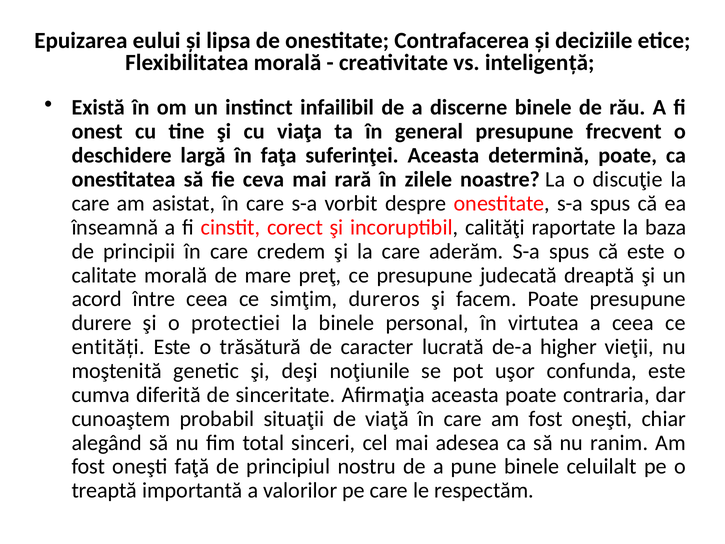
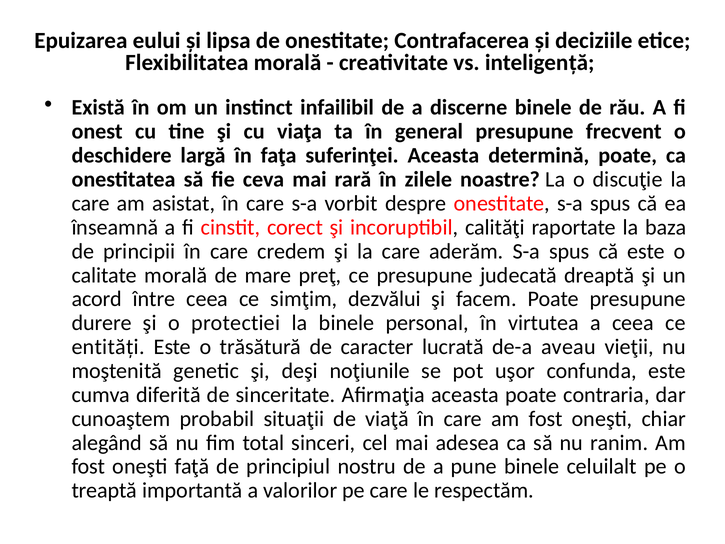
dureros: dureros -> dezvălui (385, 299)
higher: higher -> aveau (568, 347)
